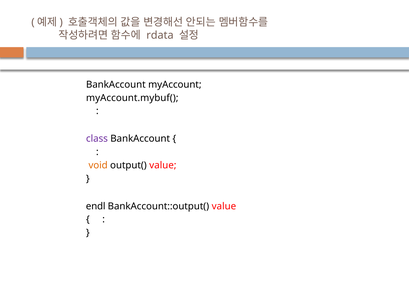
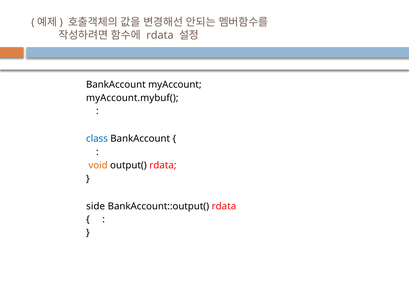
class colour: purple -> blue (97, 139)
output( value: value -> rdata (163, 165)
endl: endl -> side (96, 206)
BankAccount::output( value: value -> rdata (224, 206)
